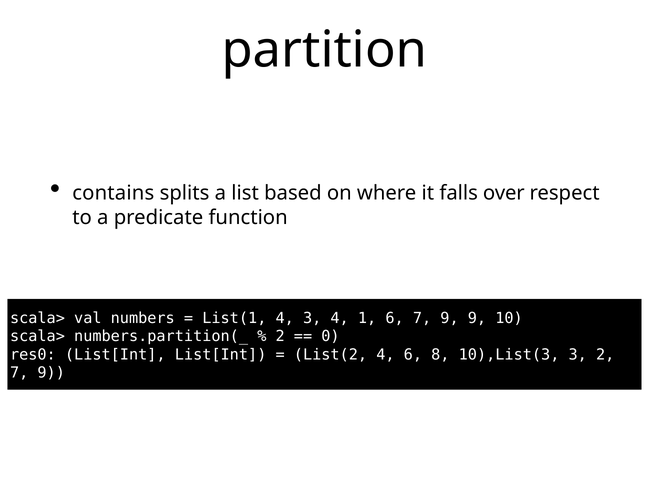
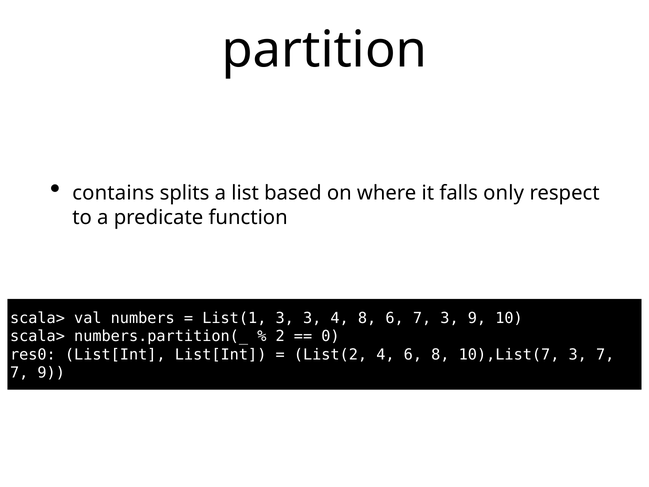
over: over -> only (504, 193)
List(1 4: 4 -> 3 (285, 318)
4 1: 1 -> 8 (367, 318)
6 7 9: 9 -> 3 (450, 318)
10),List(3: 10),List(3 -> 10),List(7 (509, 354)
3 2: 2 -> 7 (605, 354)
